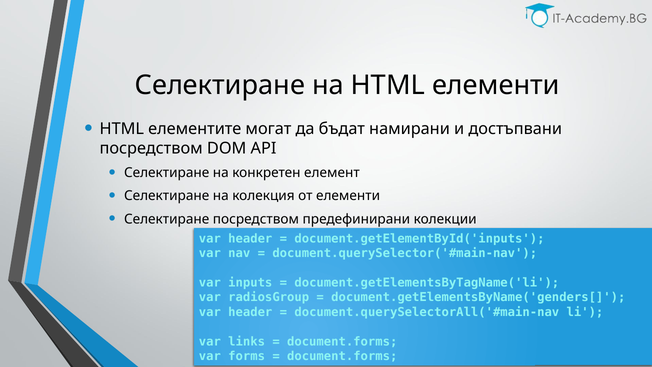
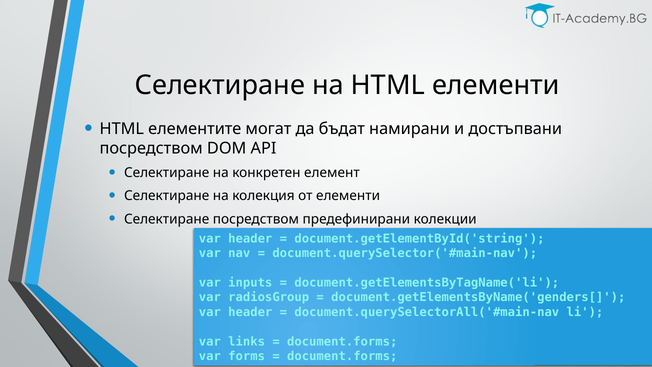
document.getElementById('inputs: document.getElementById('inputs -> document.getElementById('string (419, 239)
